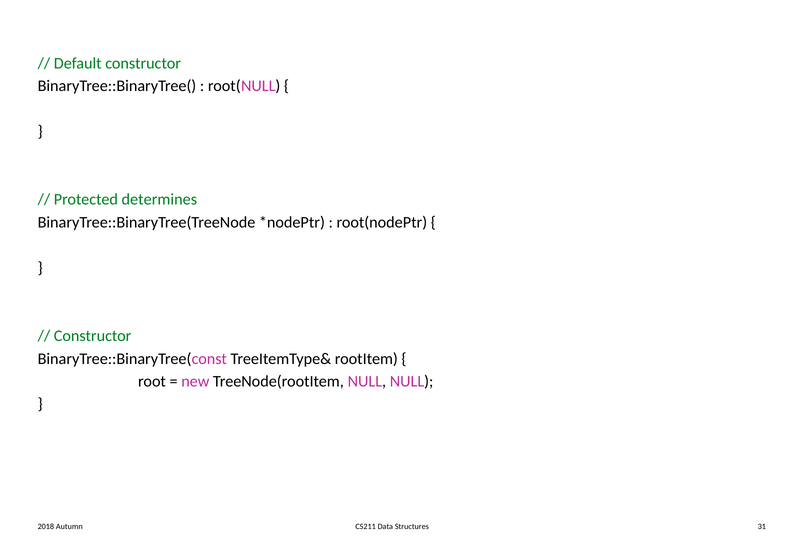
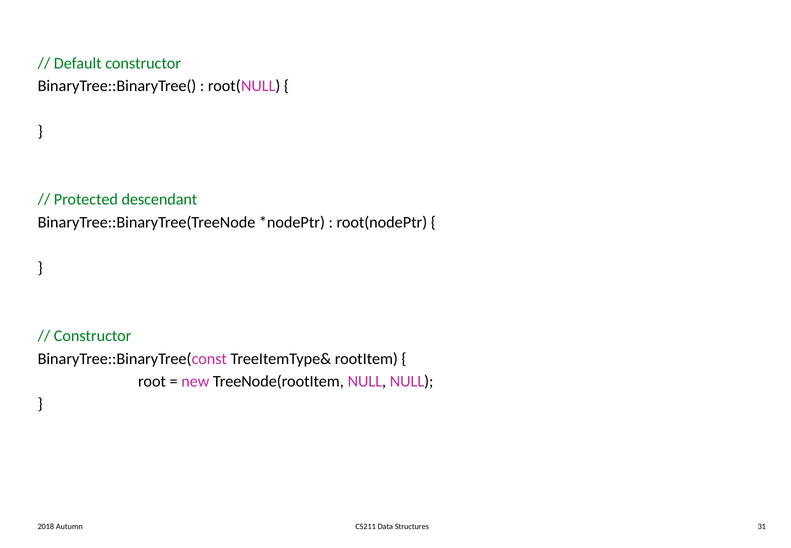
determines: determines -> descendant (159, 199)
